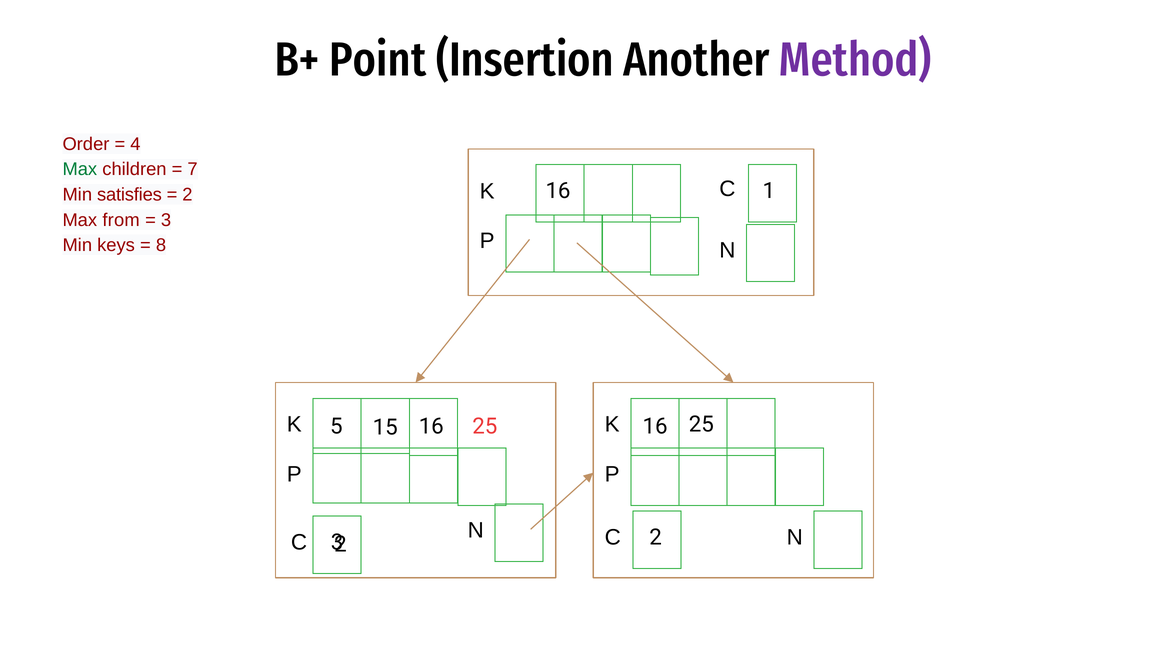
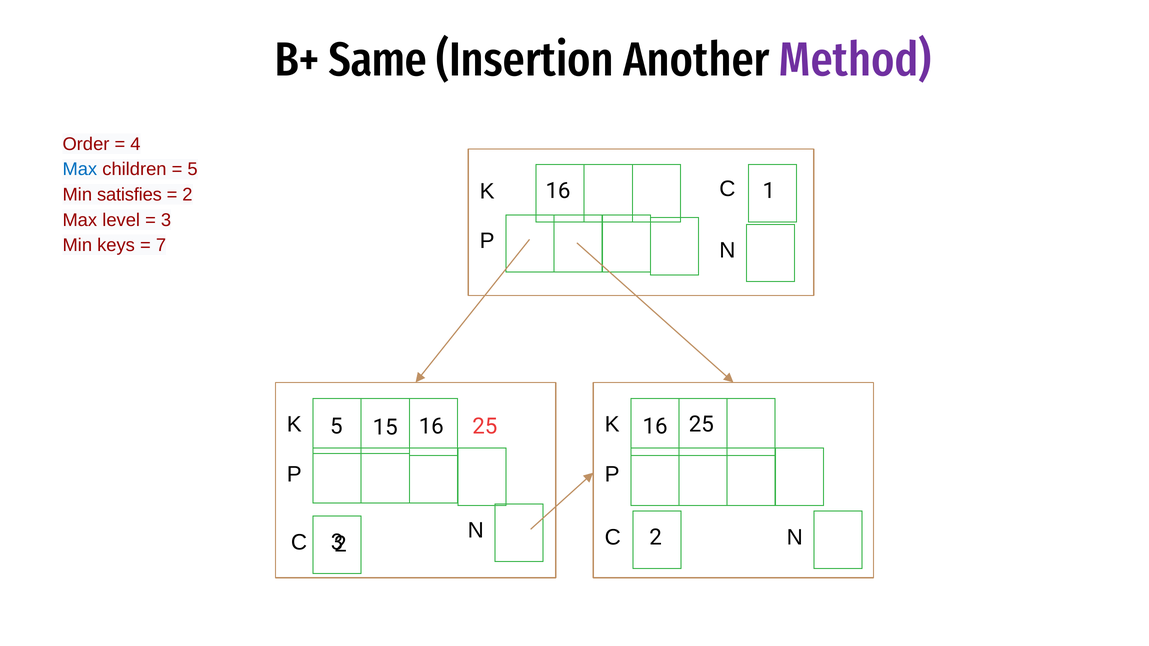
Point: Point -> Same (378, 60)
Max colour: green -> blue (80, 169)
7: 7 -> 5 (193, 169)
from: from -> level (121, 220)
8: 8 -> 7 (161, 245)
